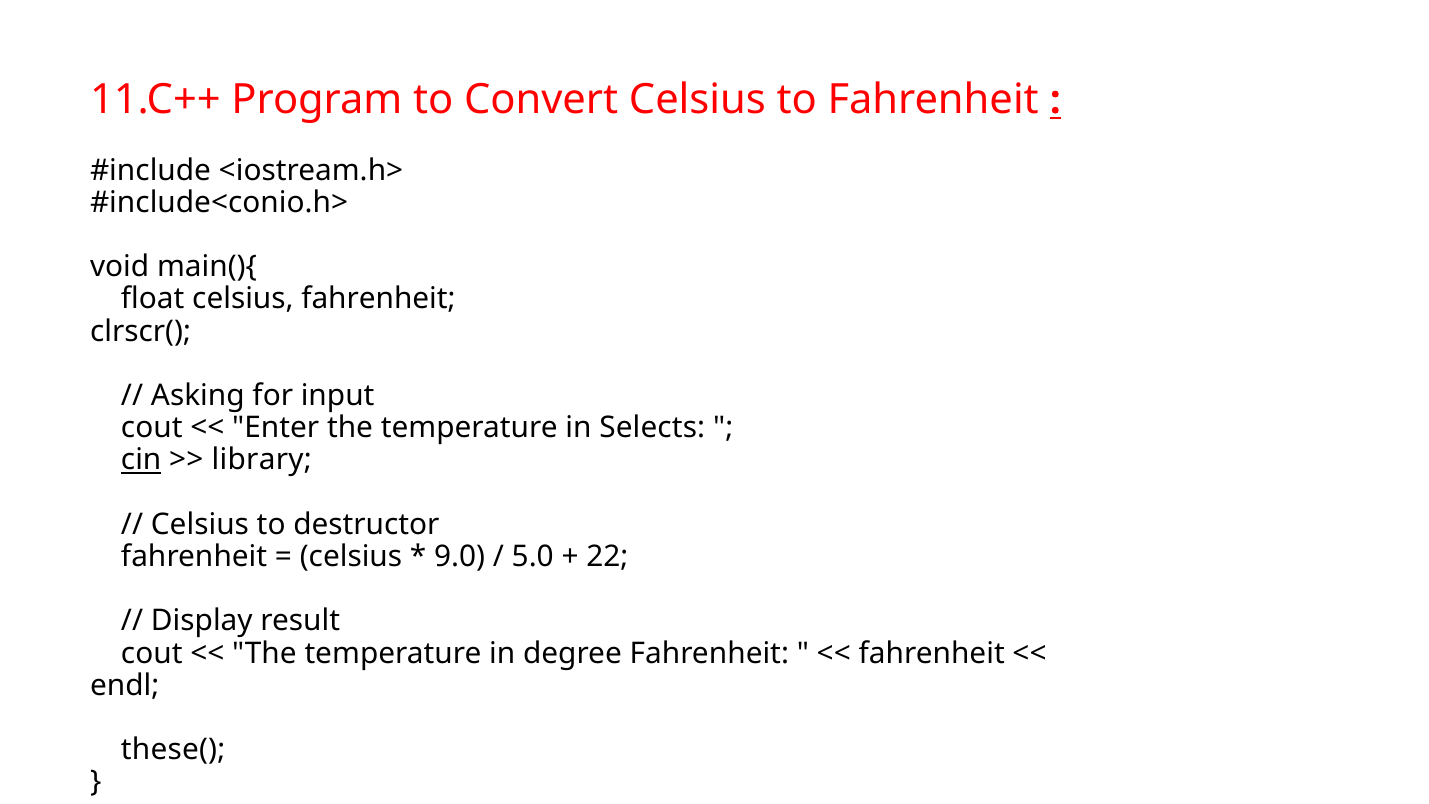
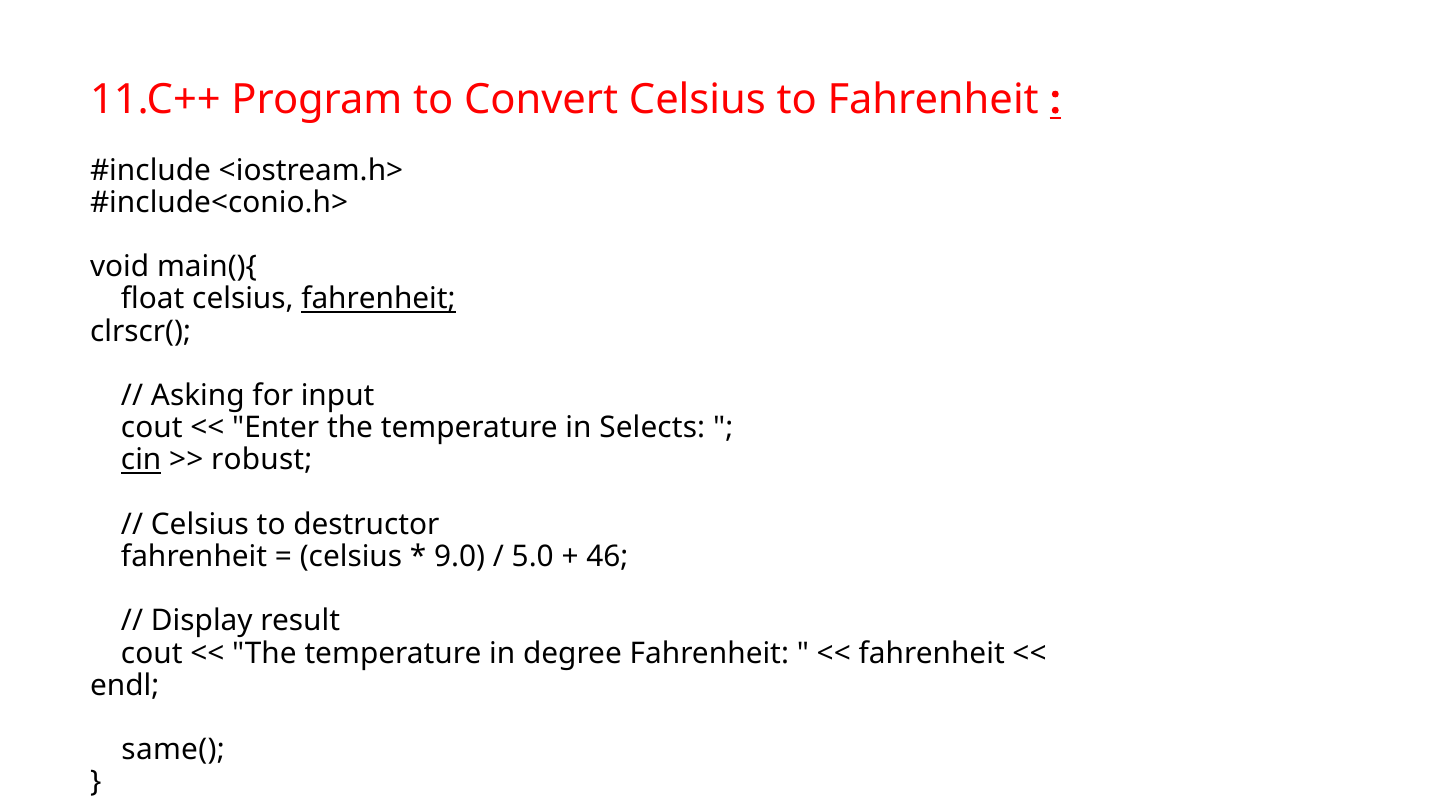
fahrenheit underline: none -> present (378, 299)
library: library -> robust (262, 460)
22: 22 -> 46 (607, 557)
these(: these( -> same( (173, 750)
